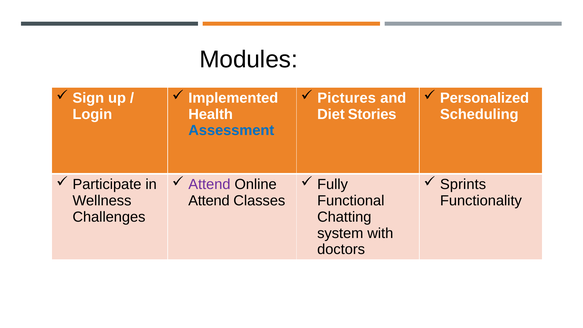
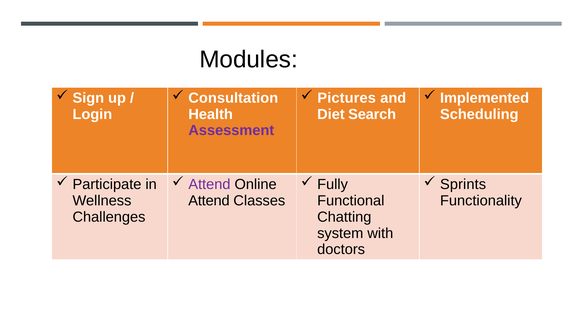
Implemented: Implemented -> Consultation (233, 98)
Personalized: Personalized -> Implemented (485, 98)
Stories: Stories -> Search (372, 114)
Assessment colour: blue -> purple (231, 130)
